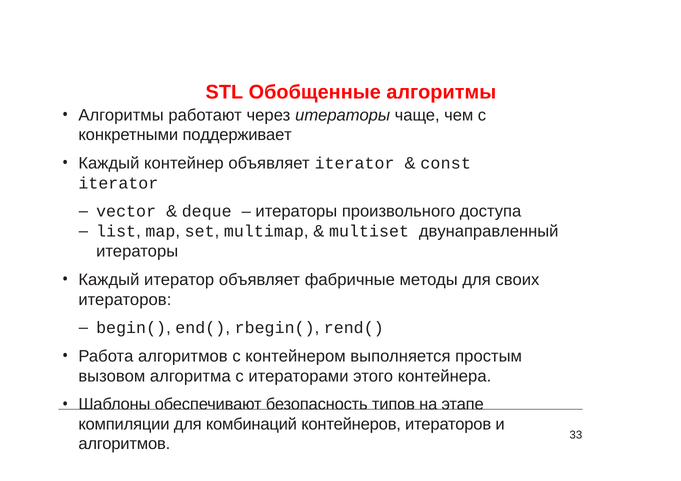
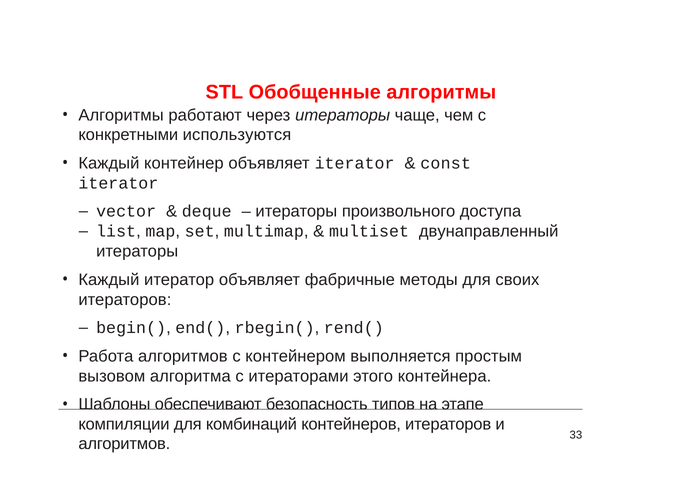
поддерживает: поддерживает -> используются (237, 135)
